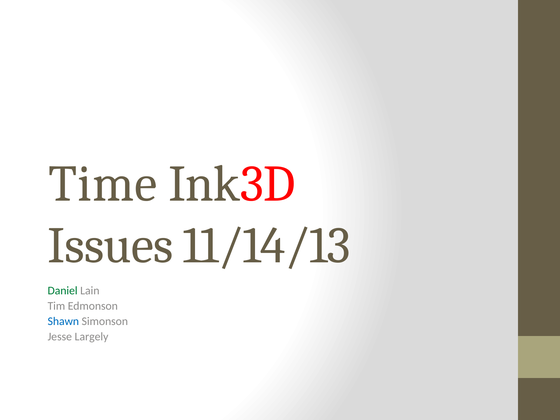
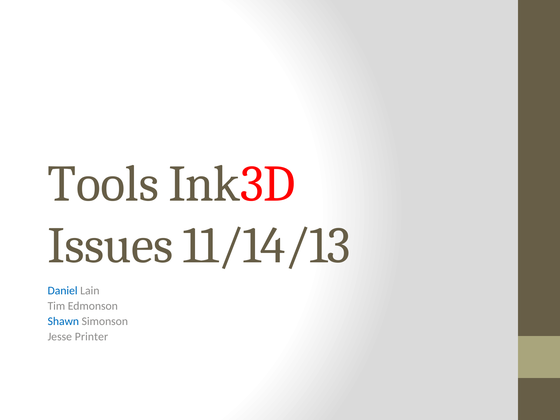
Time: Time -> Tools (103, 184)
Daniel colour: green -> blue (63, 291)
Largely: Largely -> Printer (91, 337)
